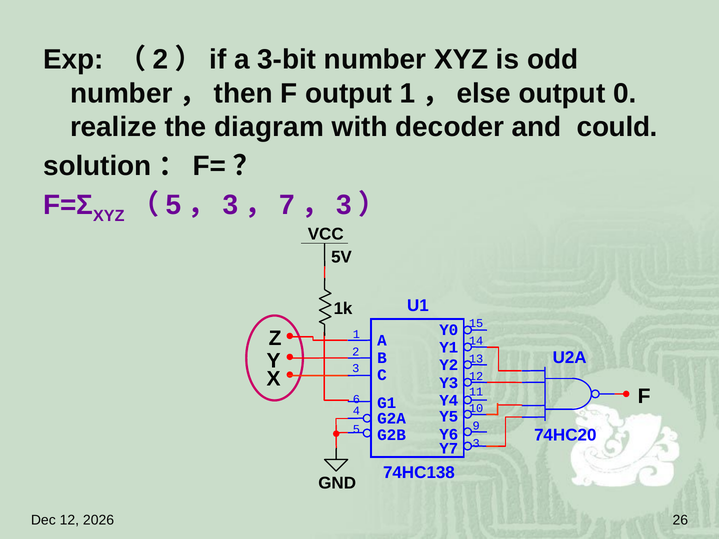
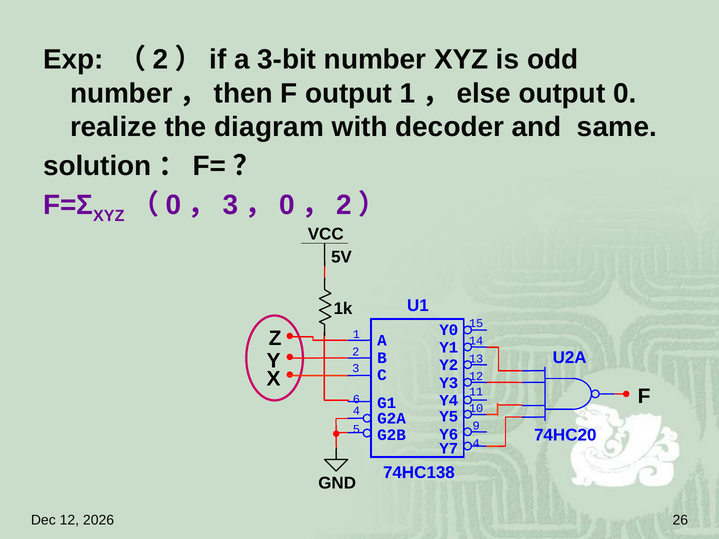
could: could -> same (617, 127)
5: 5 -> 0 (174, 205)
7: 7 -> 0 (287, 205)
3: 3 -> 2 (344, 205)
Y7 3: 3 -> 4 (476, 444)
